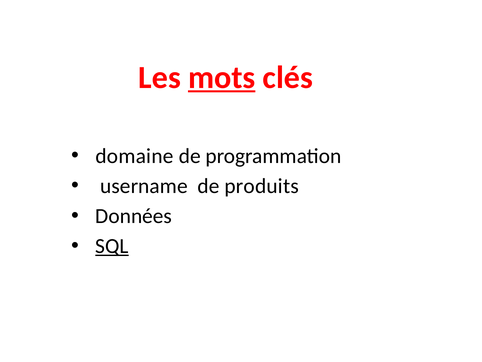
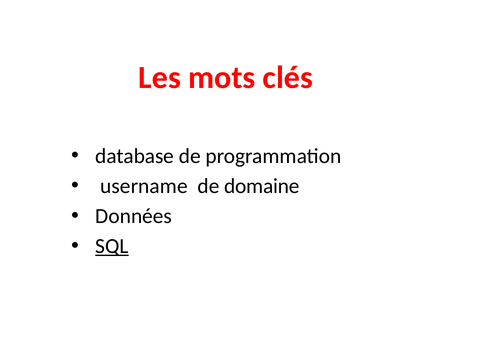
mots underline: present -> none (222, 77)
domaine: domaine -> database (135, 156)
produits: produits -> domaine (262, 186)
